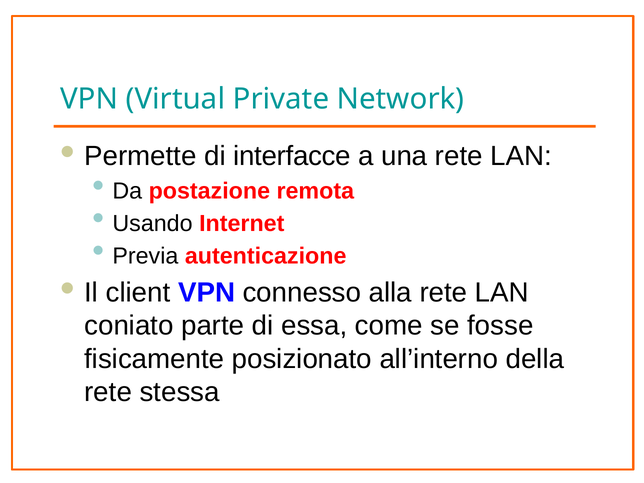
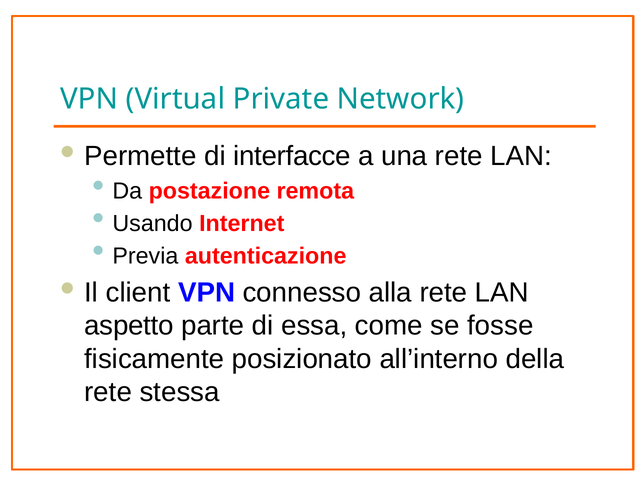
coniato: coniato -> aspetto (129, 326)
